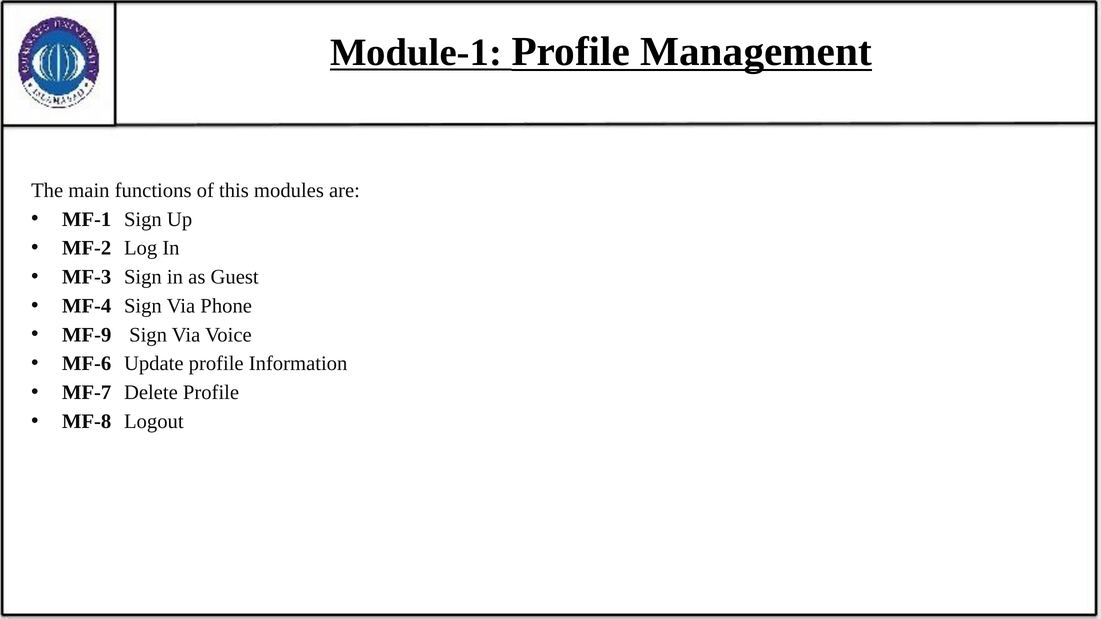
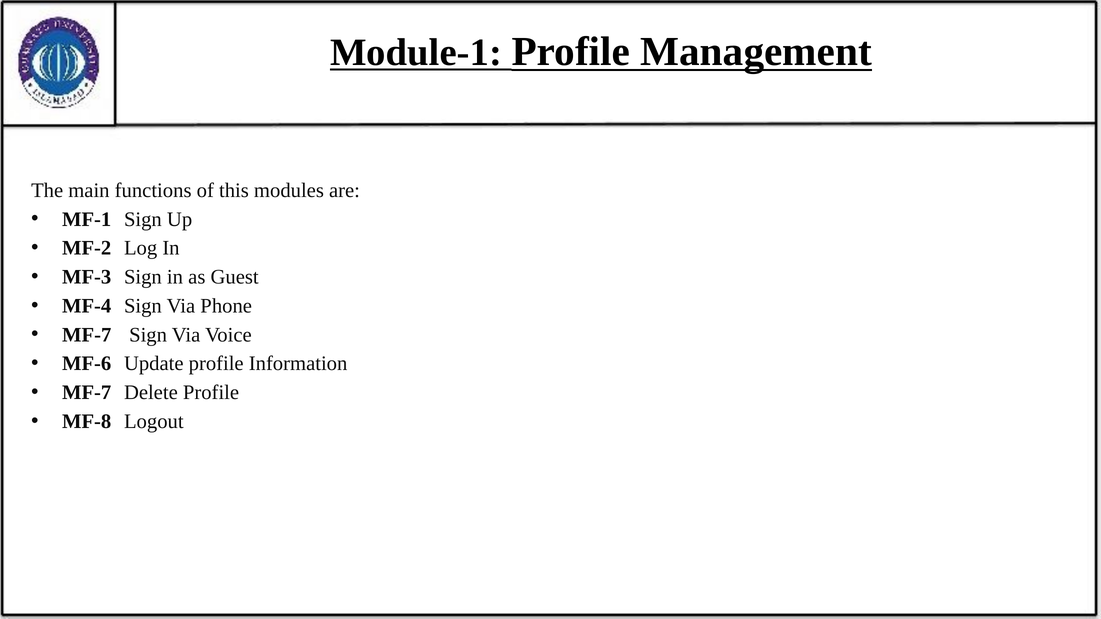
MF-9: MF-9 -> MF-7 (87, 335)
